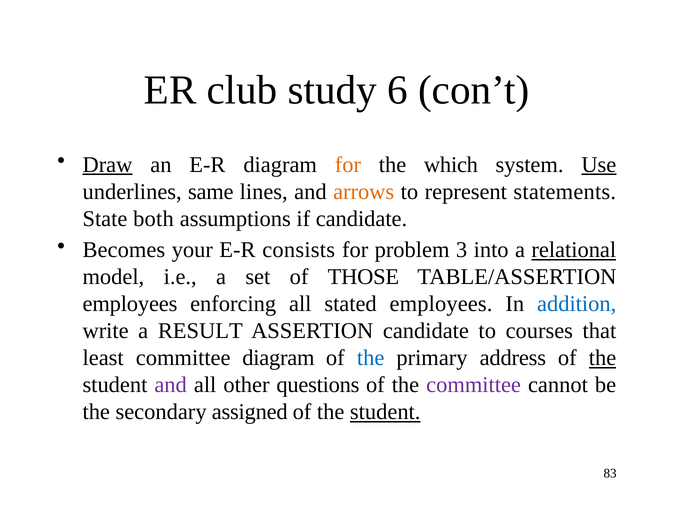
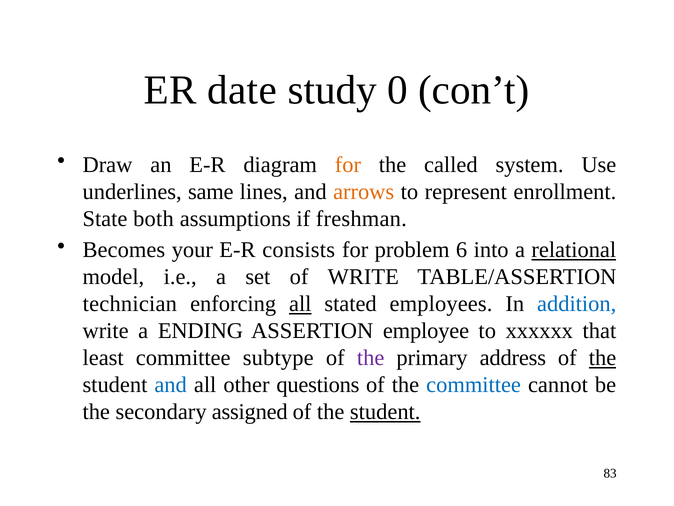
club: club -> date (242, 90)
6: 6 -> 0 (398, 90)
Draw underline: present -> none (107, 164)
which: which -> called (451, 164)
Use underline: present -> none (599, 164)
statements: statements -> enrollment (565, 191)
if candidate: candidate -> freshman (361, 218)
3: 3 -> 6 (462, 250)
of THOSE: THOSE -> WRITE (363, 277)
employees: employees -> technician (130, 304)
all underline: none -> present (300, 304)
RESULT: RESULT -> ENDING (200, 331)
ASSERTION candidate: candidate -> employee (426, 331)
courses: courses -> xxxxxx (539, 331)
committee diagram: diagram -> subtype (278, 358)
the colour: blue -> purple (371, 358)
and colour: purple -> blue (171, 385)
committee colour: purple -> blue (474, 385)
